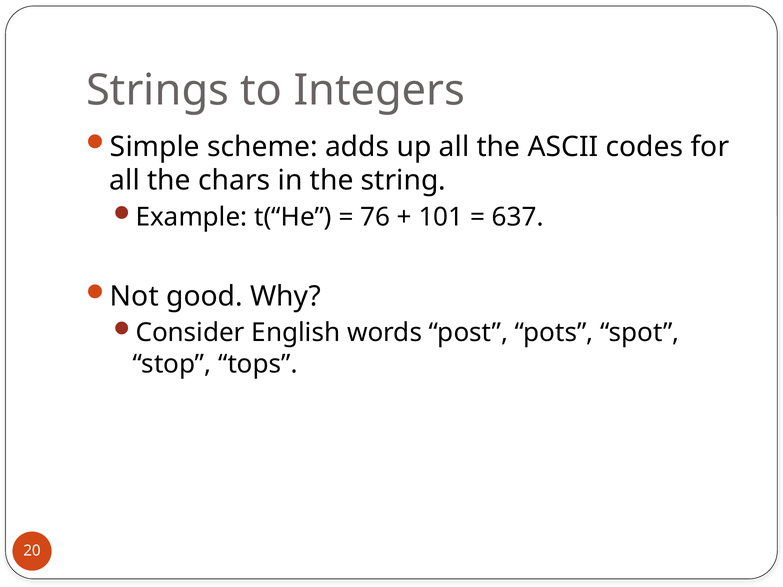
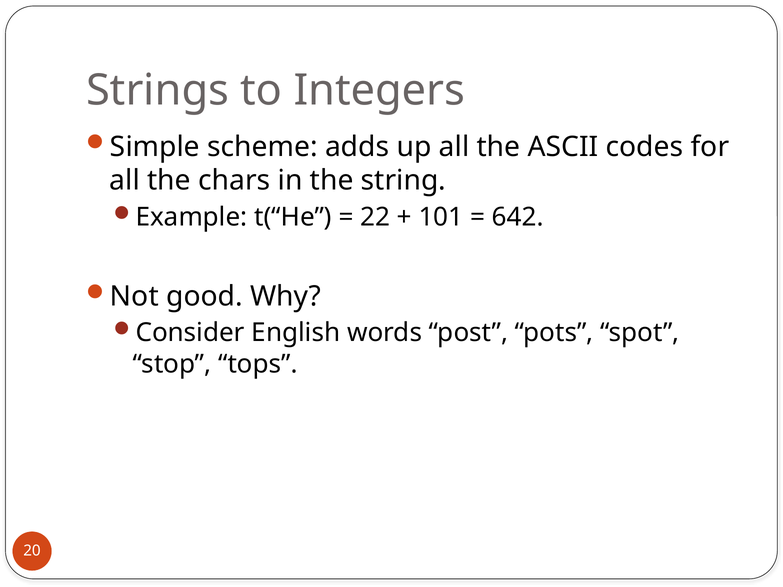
76: 76 -> 22 (375, 217)
637: 637 -> 642 (518, 217)
